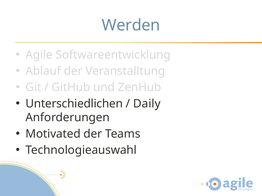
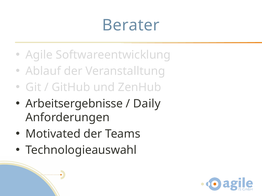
Werden: Werden -> Berater (131, 25)
Unterschiedlichen: Unterschiedlichen -> Arbeitsergebnisse (74, 104)
